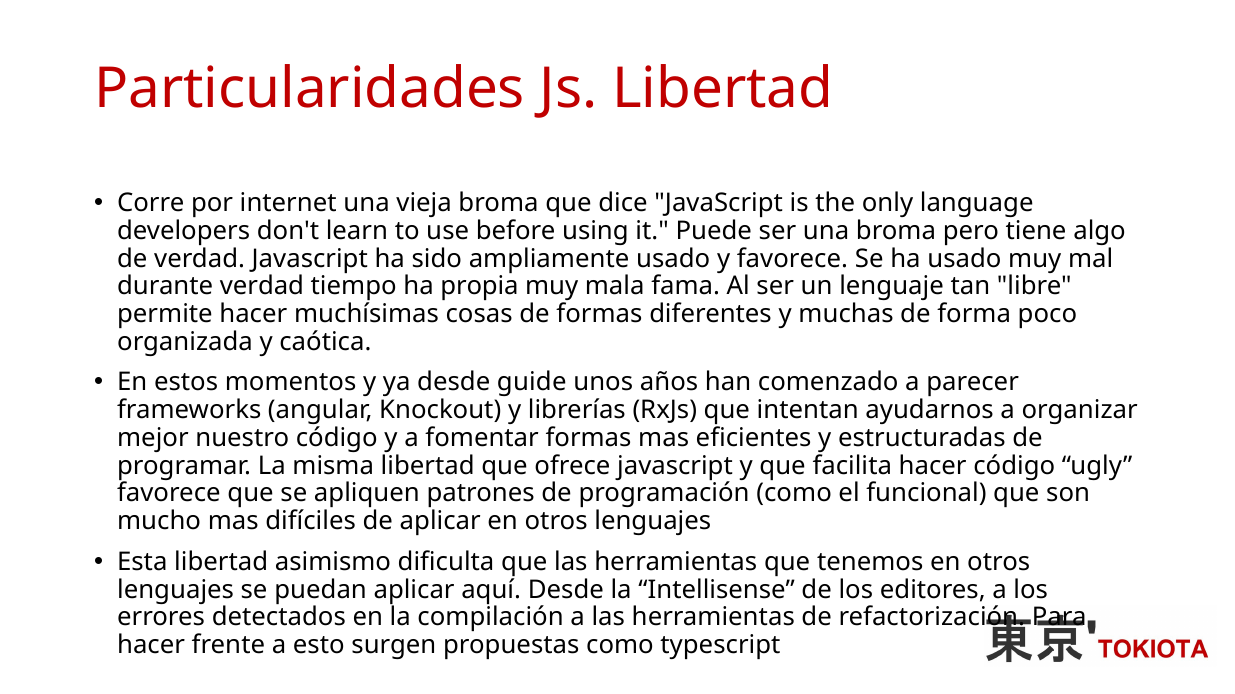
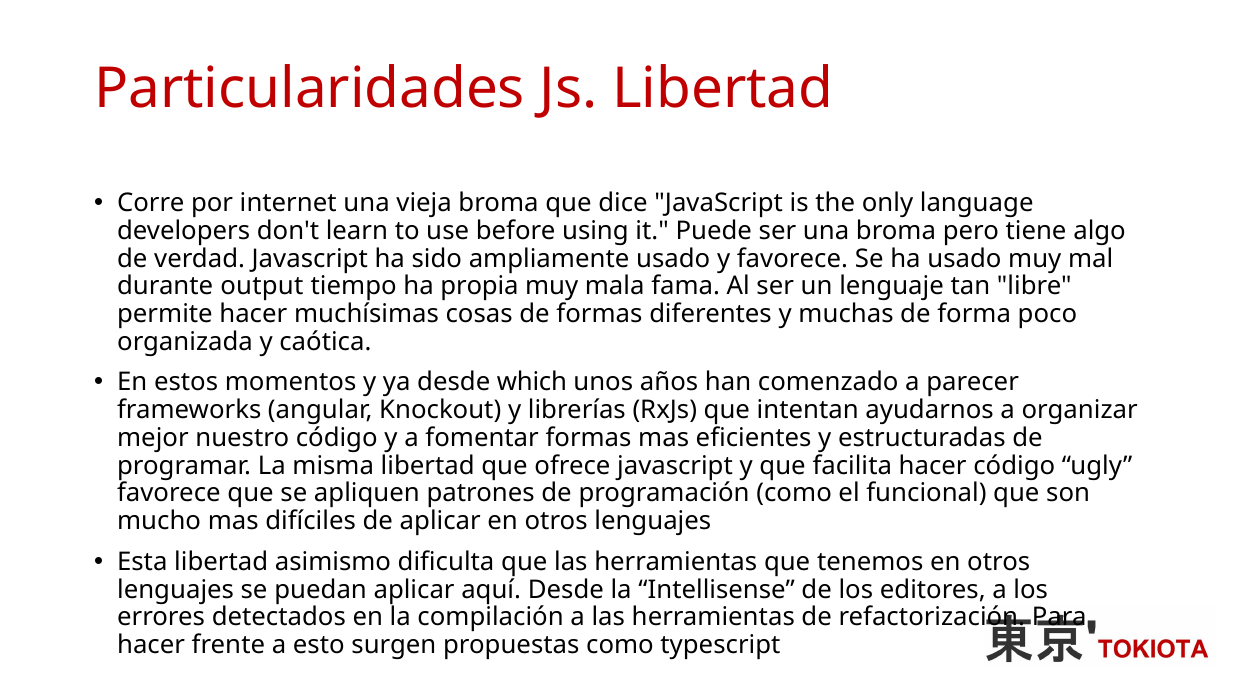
durante verdad: verdad -> output (262, 287)
guide: guide -> which (532, 383)
